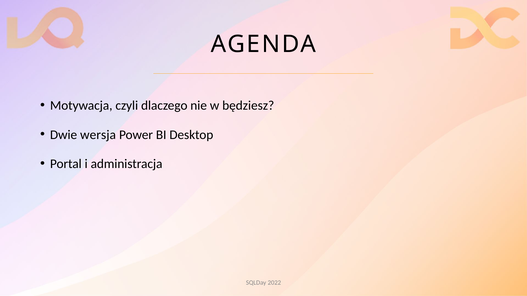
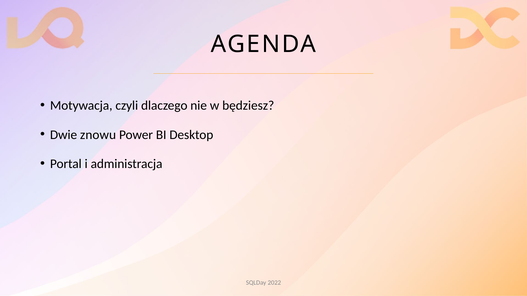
wersja: wersja -> znowu (98, 135)
